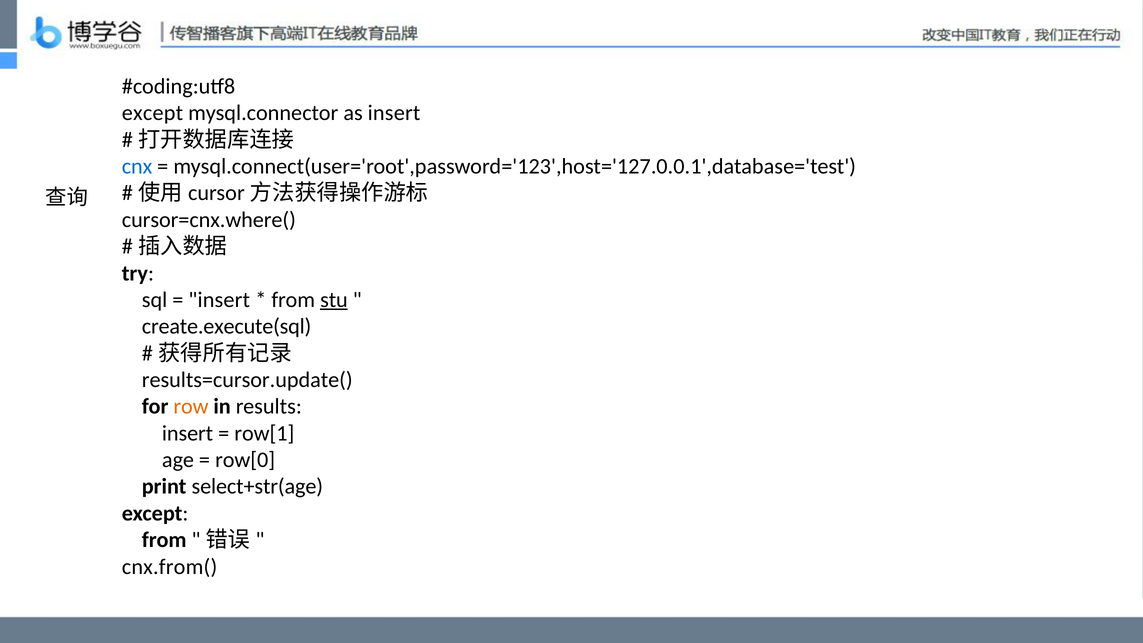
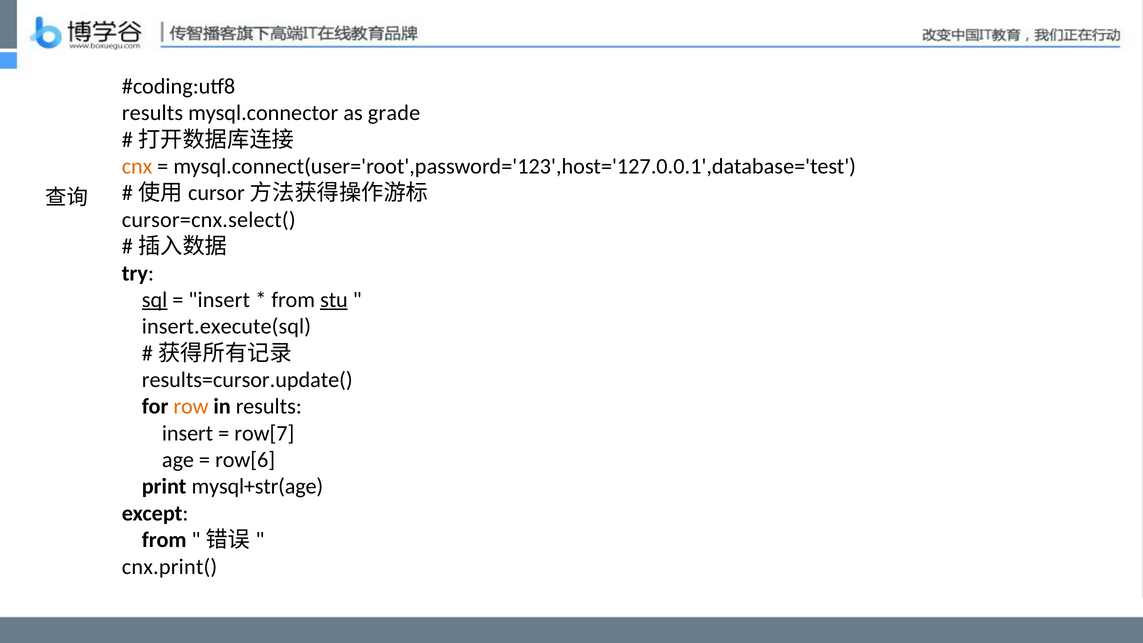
except: except -> results (152, 113)
as insert: insert -> grade (394, 113)
cnx colour: blue -> orange (137, 166)
cursor=cnx.where(: cursor=cnx.where( -> cursor=cnx.select( (209, 220)
sql underline: none -> present (155, 300)
create.execute(sql: create.execute(sql -> insert.execute(sql (226, 327)
row[1: row[1 -> row[7 (264, 433)
row[0: row[0 -> row[6 (245, 460)
select+str(age: select+str(age -> mysql+str(age (257, 487)
cnx.from(: cnx.from( -> cnx.print( (170, 567)
